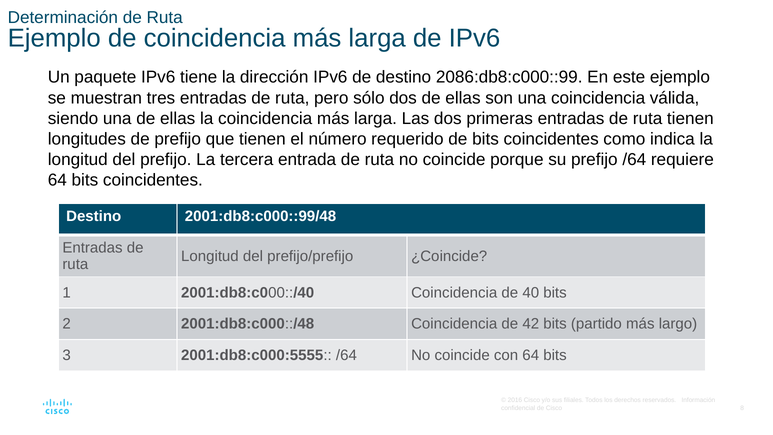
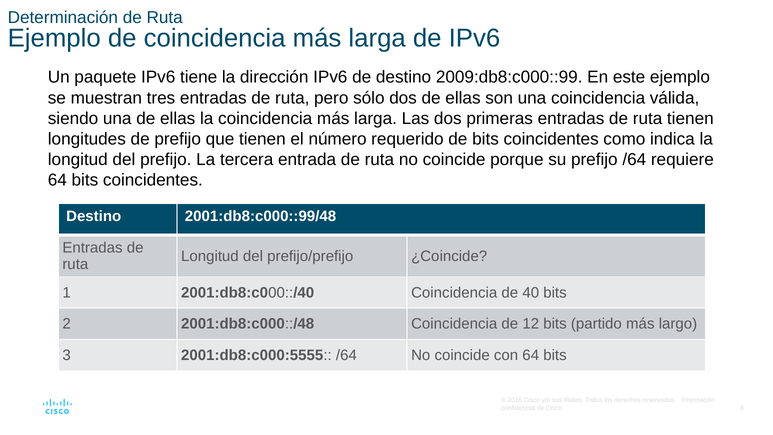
2086:db8:c000::99: 2086:db8:c000::99 -> 2009:db8:c000::99 (509, 77)
42: 42 -> 12 (531, 324)
